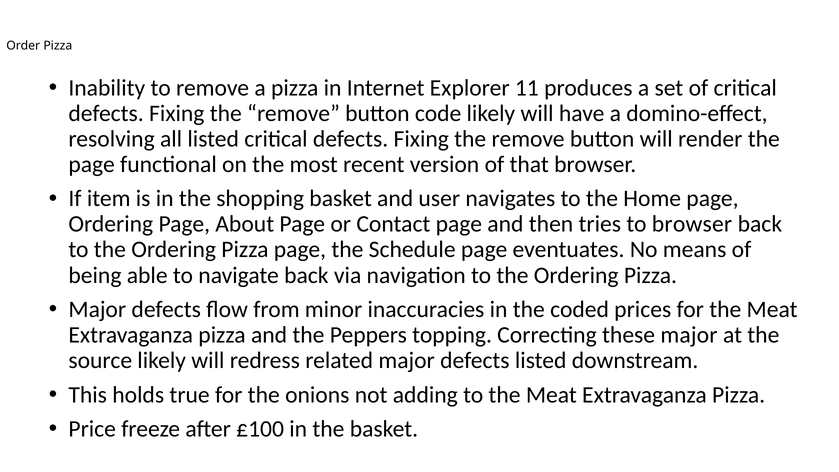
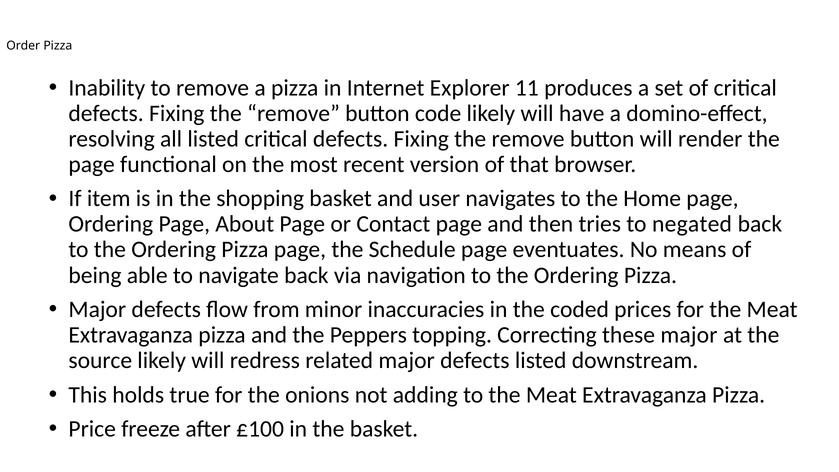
to browser: browser -> negated (692, 224)
